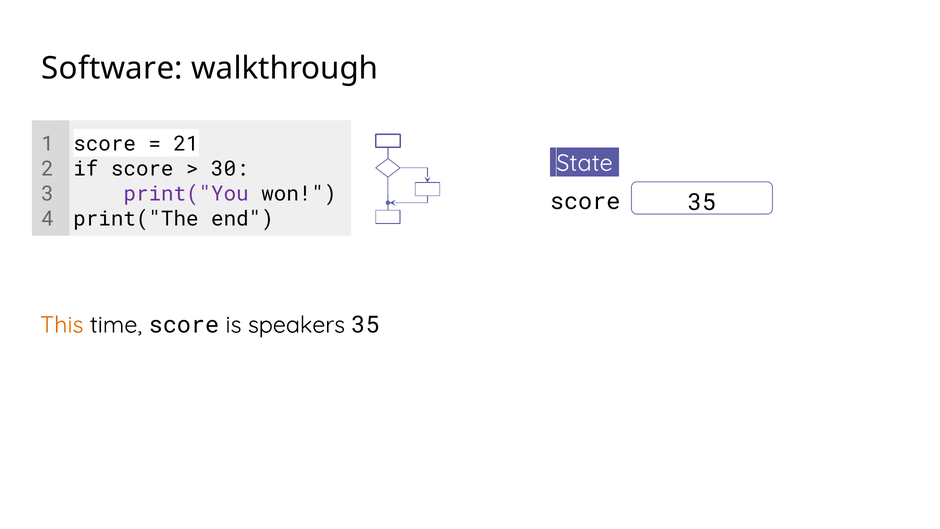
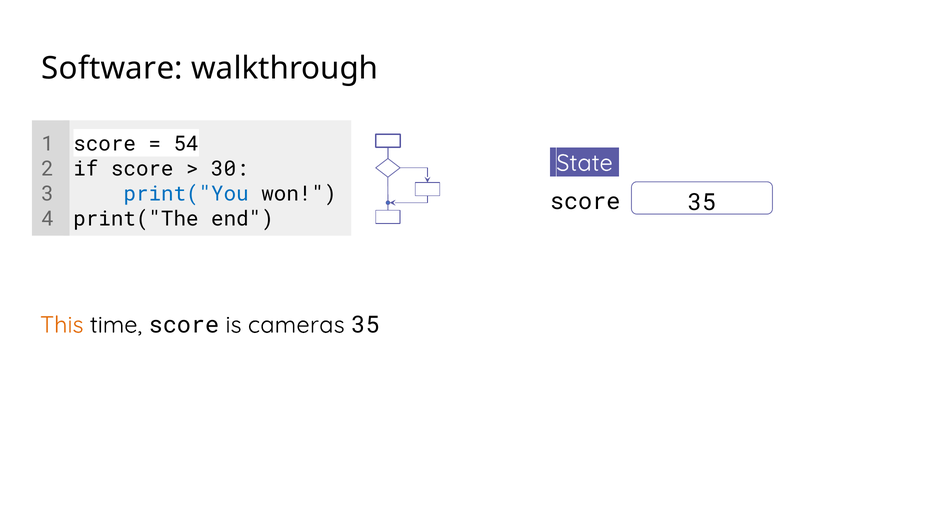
21: 21 -> 54 (186, 144)
print("You colour: purple -> blue (186, 194)
speakers: speakers -> cameras (296, 325)
